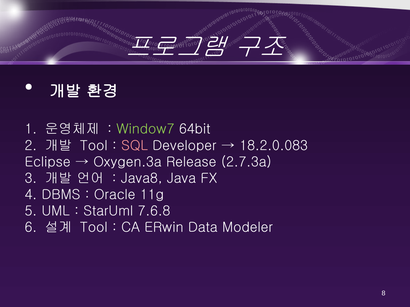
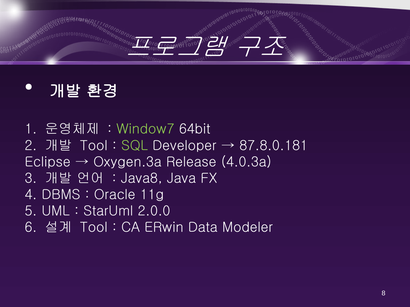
SQL colour: pink -> light green (135, 146)
18.2.0.083: 18.2.0.083 -> 87.8.0.181 (274, 146)
2.7.3a: 2.7.3a -> 4.0.3a (246, 162)
7.6.8: 7.6.8 -> 2.0.0 (154, 211)
